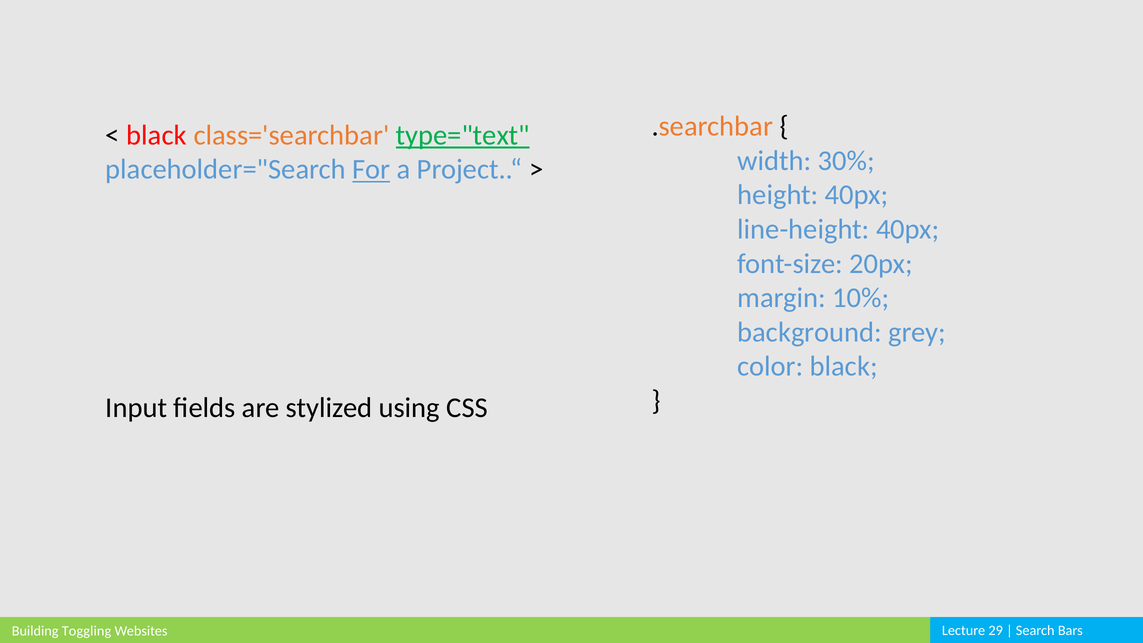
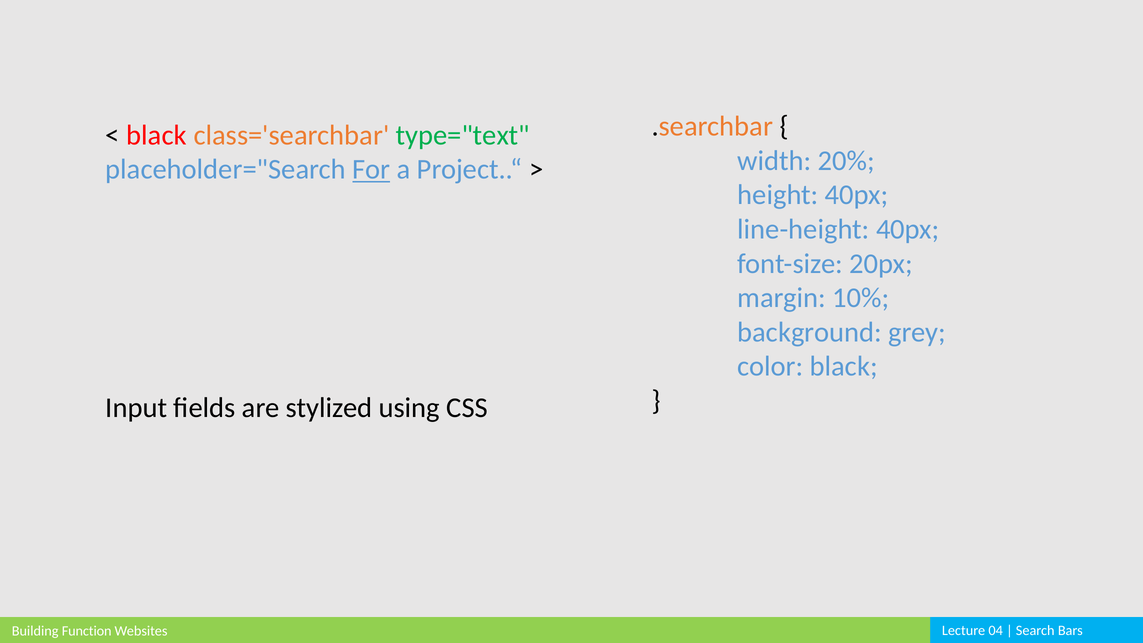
type="text underline: present -> none (463, 135)
30%: 30% -> 20% (846, 161)
Toggling: Toggling -> Function (87, 631)
29: 29 -> 04 (996, 630)
